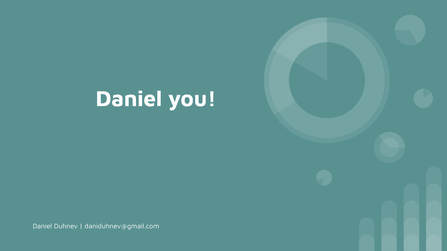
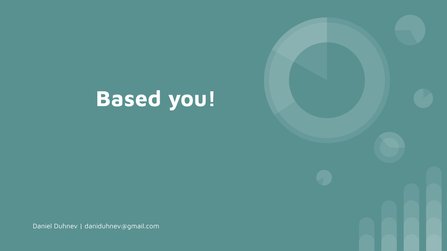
Daniel: Daniel -> Based (129, 99)
